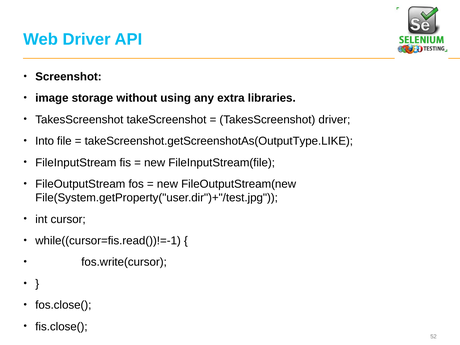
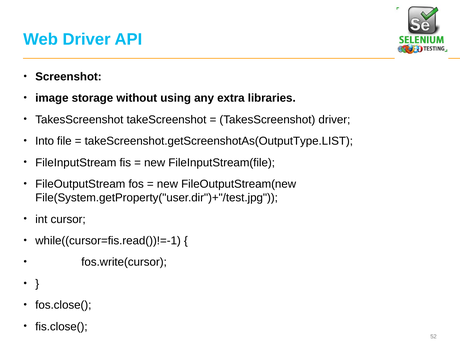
takeScreenshot.getScreenshotAs(OutputType.LIKE: takeScreenshot.getScreenshotAs(OutputType.LIKE -> takeScreenshot.getScreenshotAs(OutputType.LIST (219, 141)
